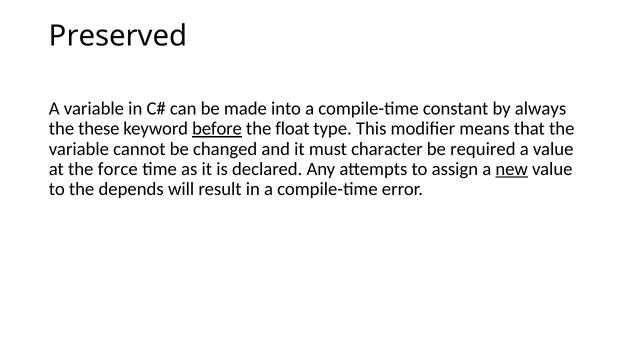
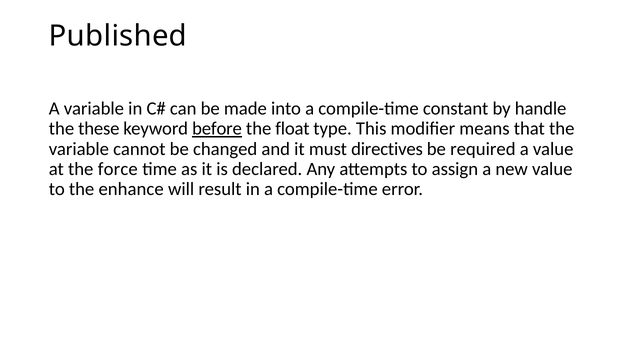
Preserved: Preserved -> Published (118, 36)
always: always -> handle (541, 108)
character: character -> directives (387, 149)
new underline: present -> none (512, 169)
depends: depends -> enhance (131, 189)
